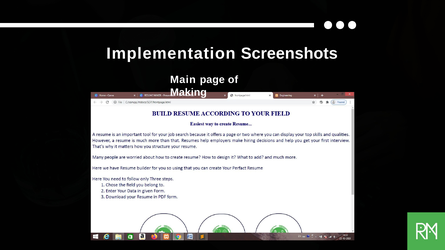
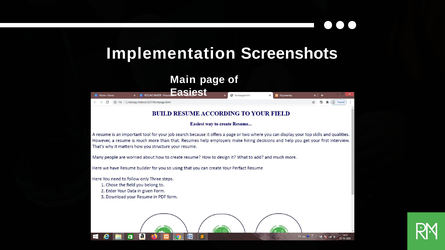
Making: Making -> Easiest (188, 92)
